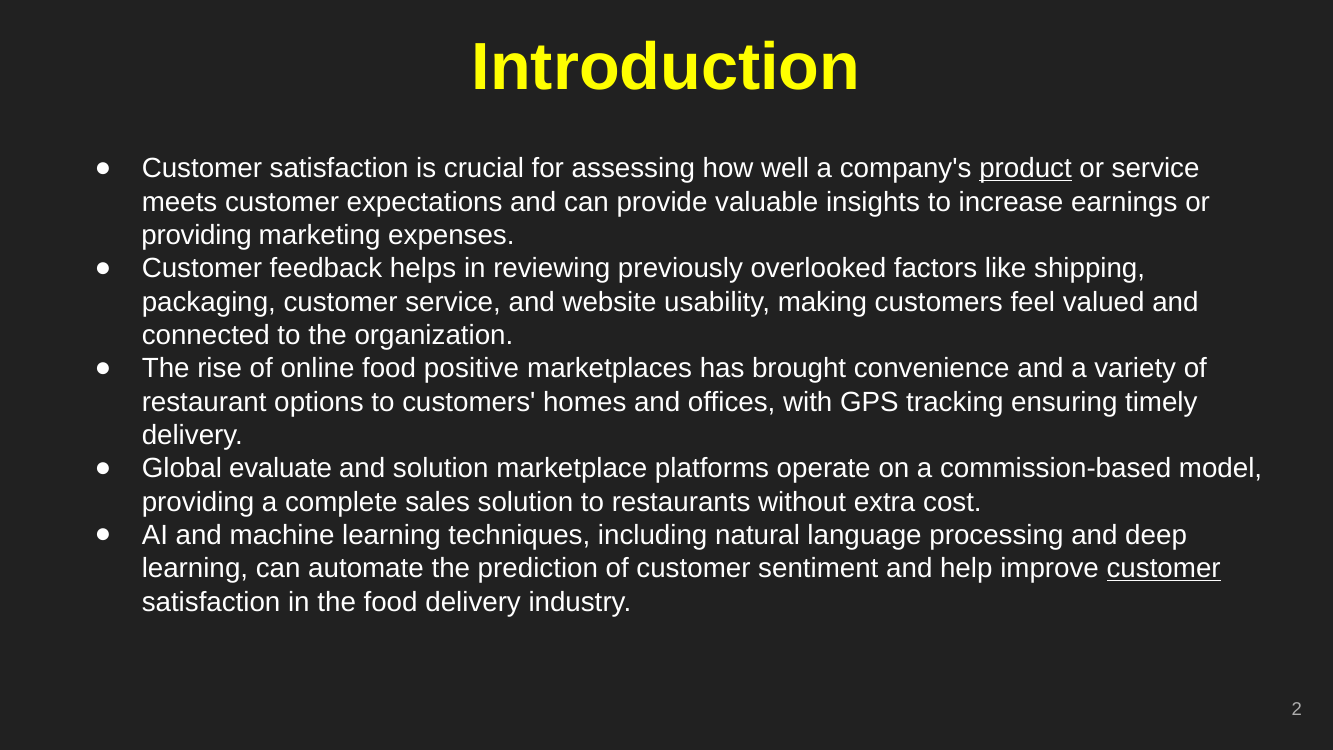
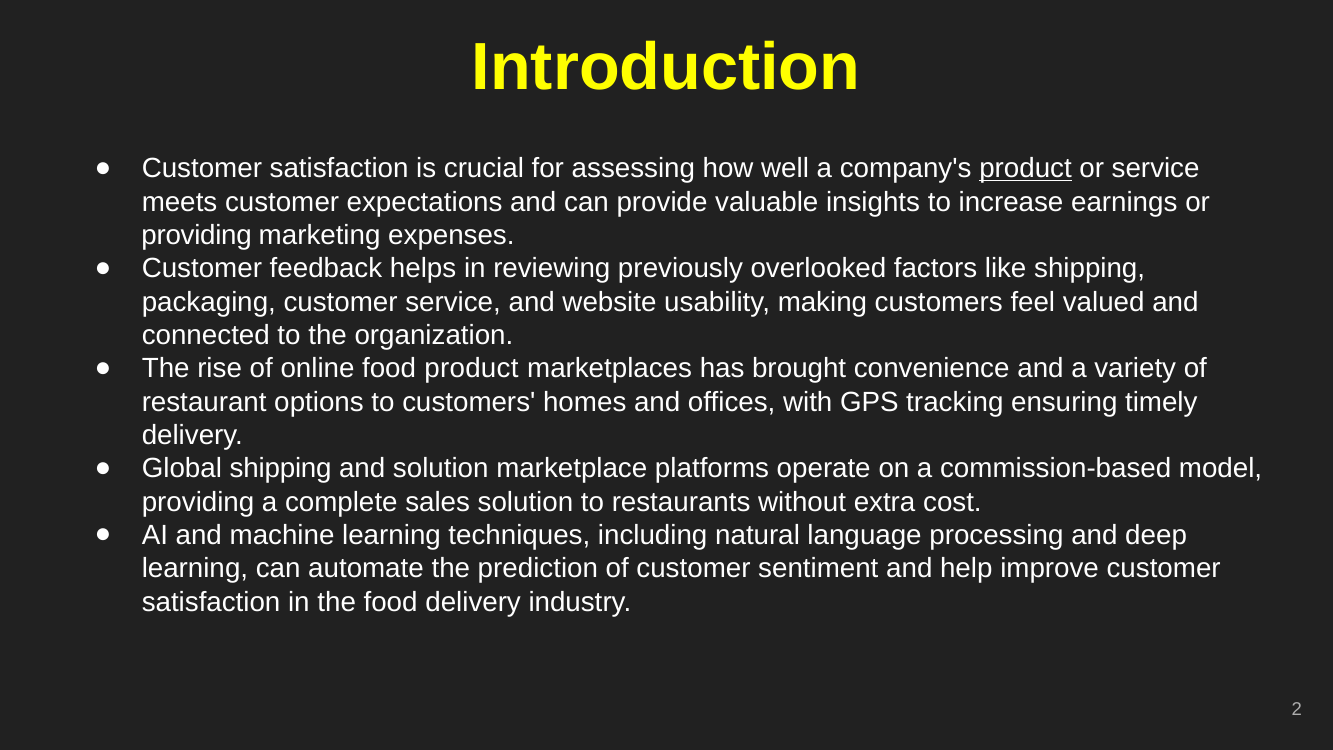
food positive: positive -> product (471, 369)
Global evaluate: evaluate -> shipping (281, 469)
customer underline: present -> none (1164, 568)
